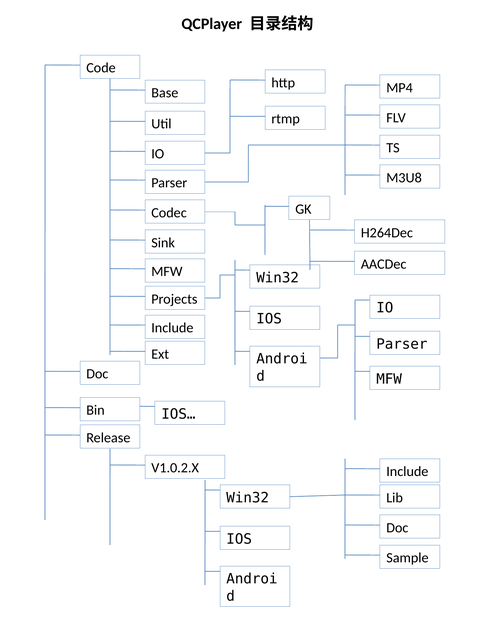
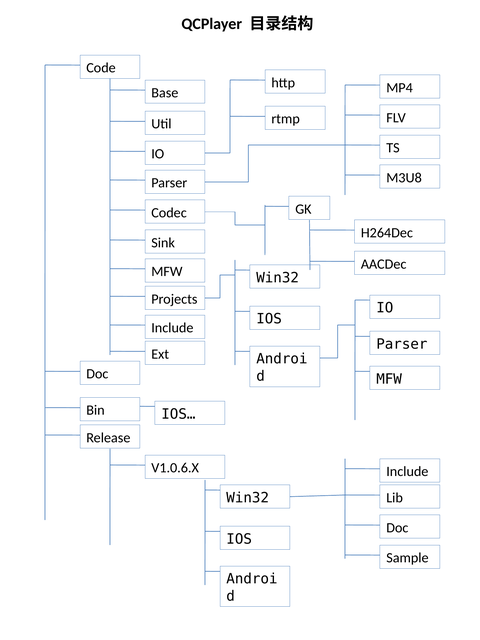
V1.0.2.X: V1.0.2.X -> V1.0.6.X (175, 468)
